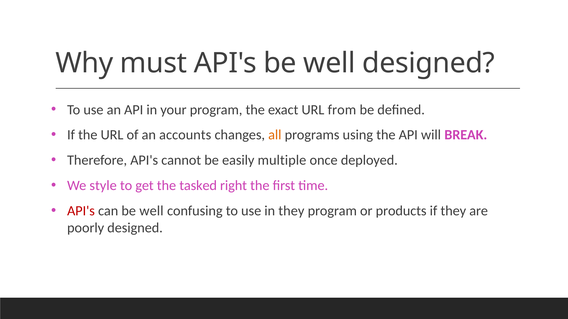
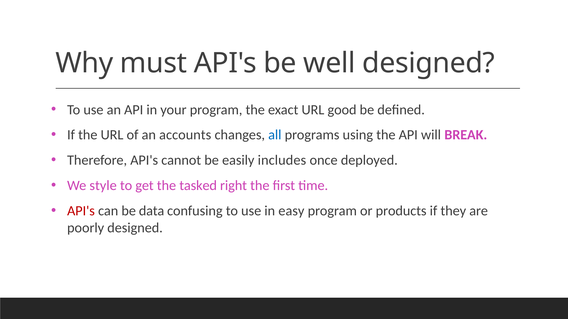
from: from -> good (342, 110)
all colour: orange -> blue (275, 135)
multiple: multiple -> includes (282, 161)
can be well: well -> data (152, 211)
in they: they -> easy (291, 211)
